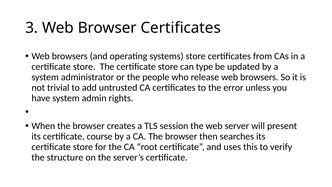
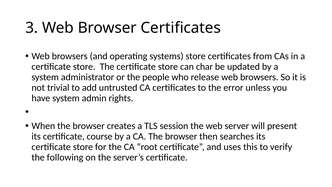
type: type -> char (204, 67)
structure: structure -> following (65, 157)
